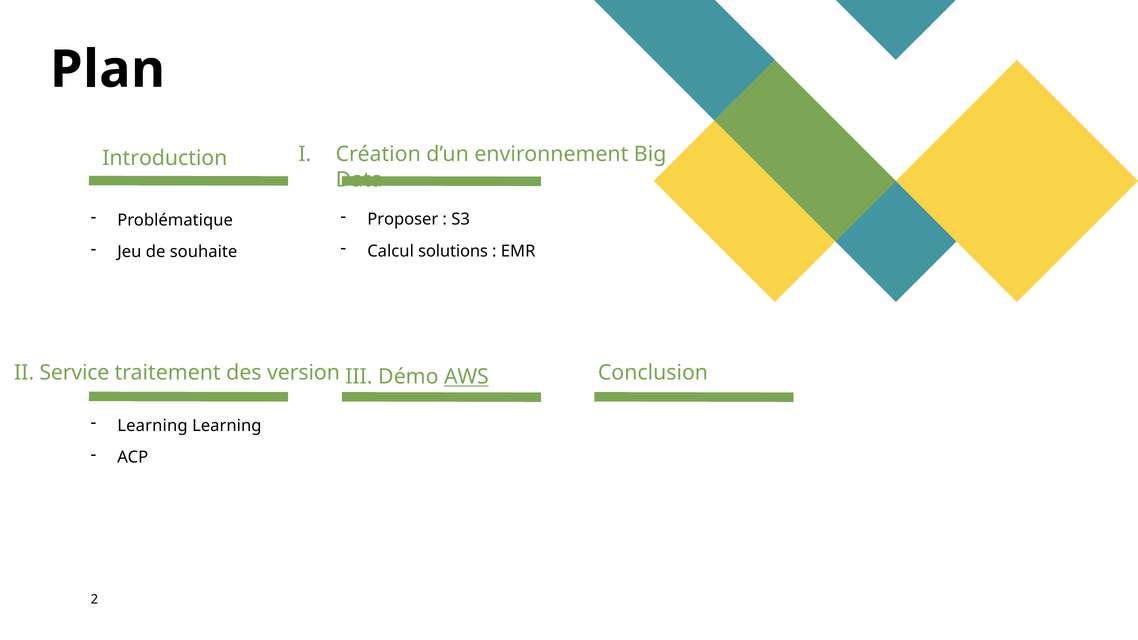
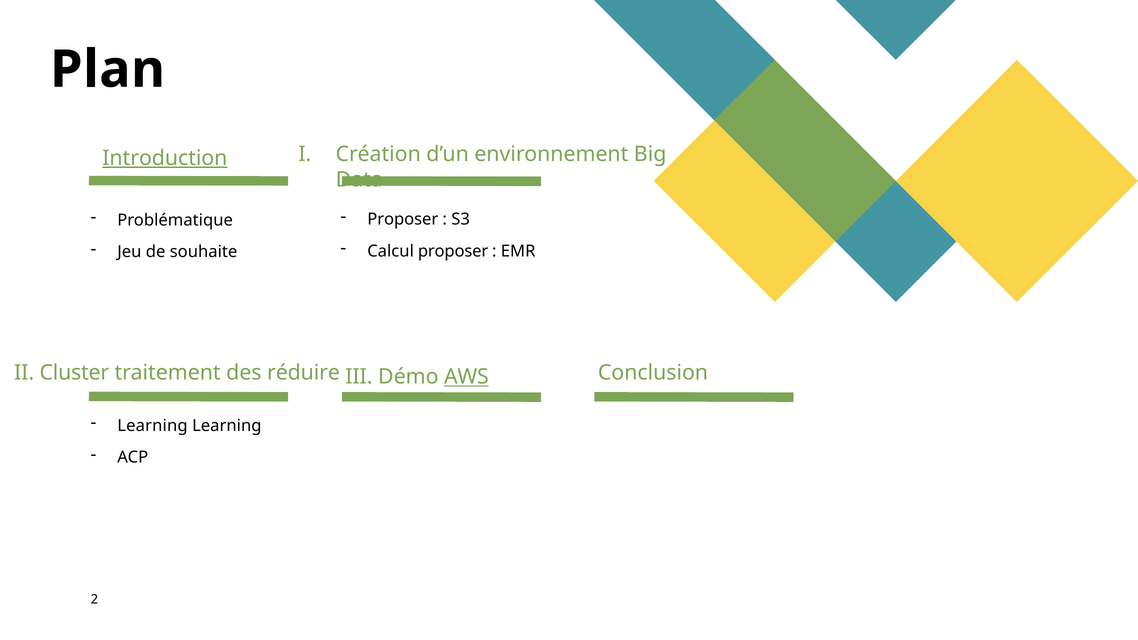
Introduction underline: none -> present (165, 158)
Calcul solutions: solutions -> proposer (453, 251)
Service: Service -> Cluster (74, 373)
version: version -> réduire (304, 373)
